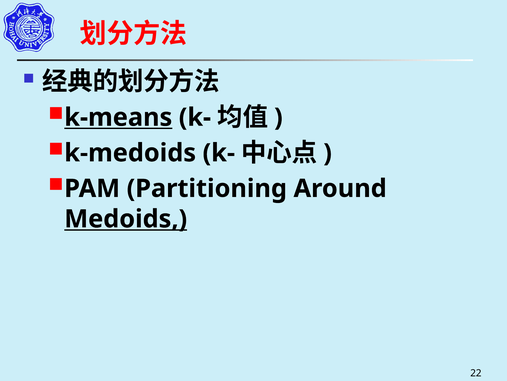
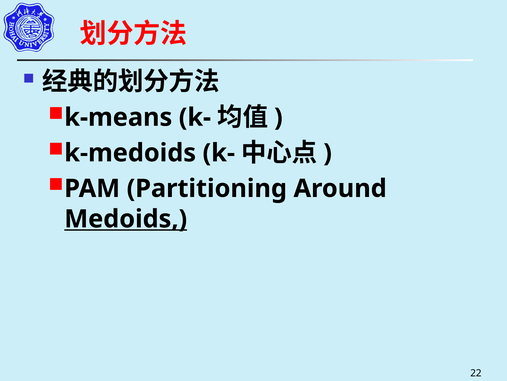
k-means underline: present -> none (118, 117)
